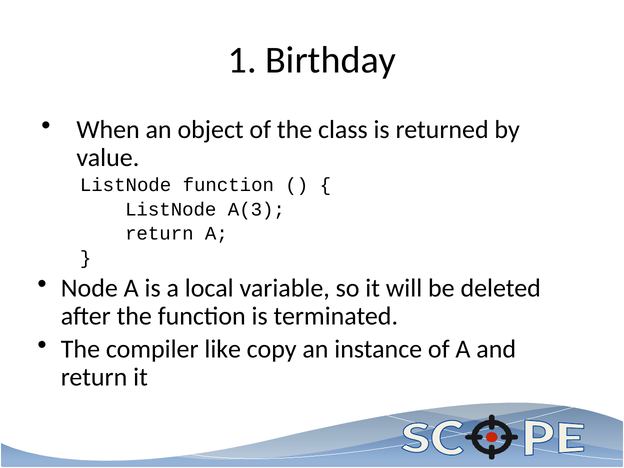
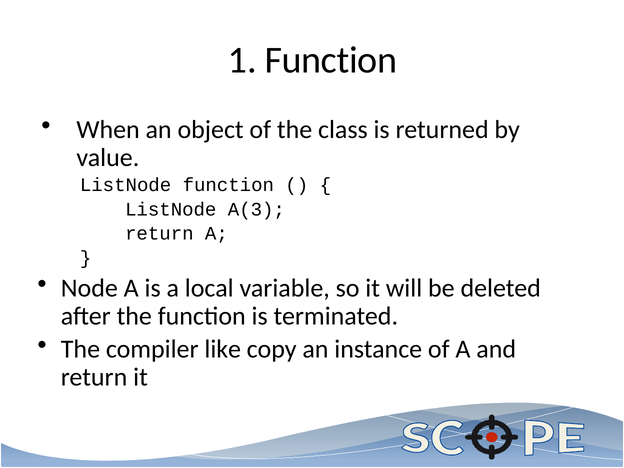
1 Birthday: Birthday -> Function (331, 60)
